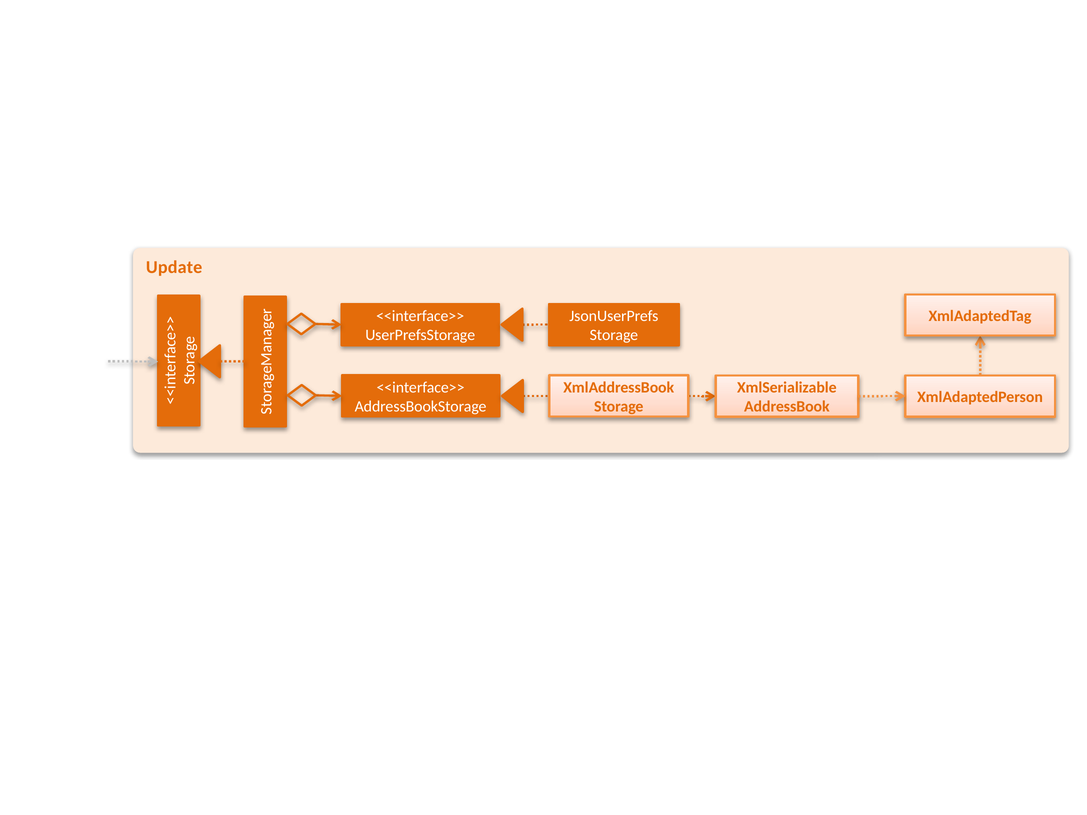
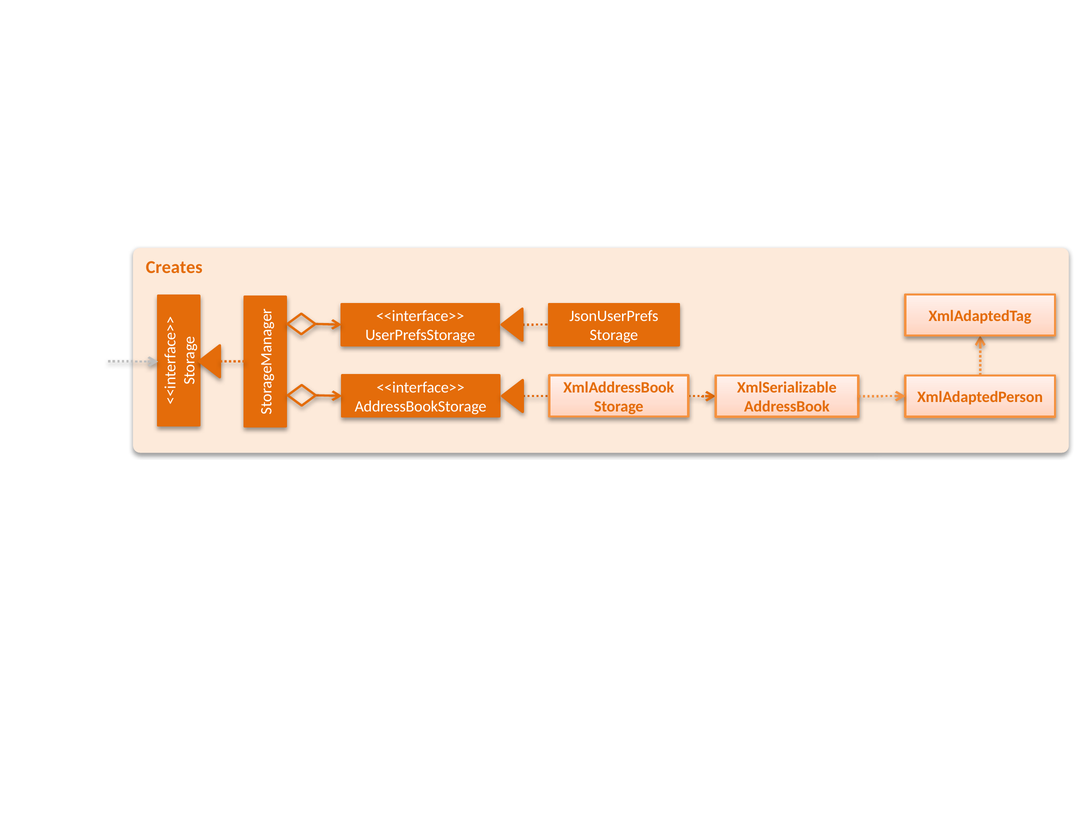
Update: Update -> Creates (174, 268)
